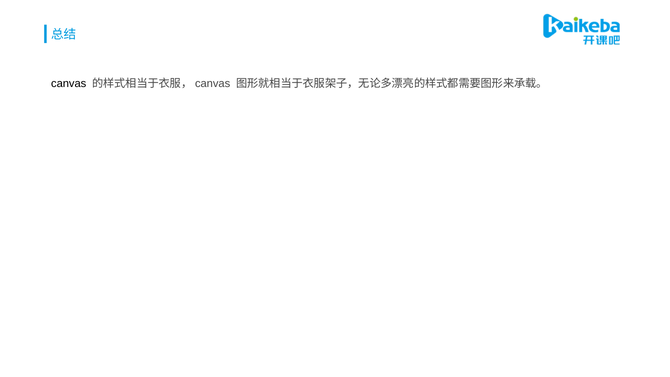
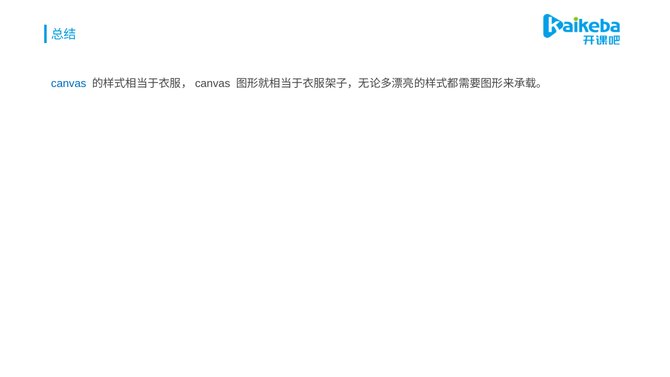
canvas colour: black -> blue (69, 83)
